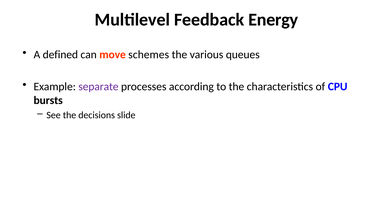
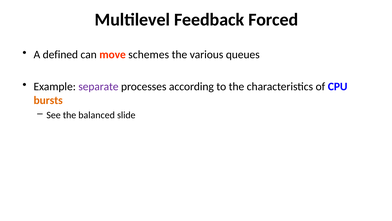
Energy: Energy -> Forced (273, 20)
bursts colour: black -> orange (48, 100)
decisions: decisions -> balanced (97, 115)
